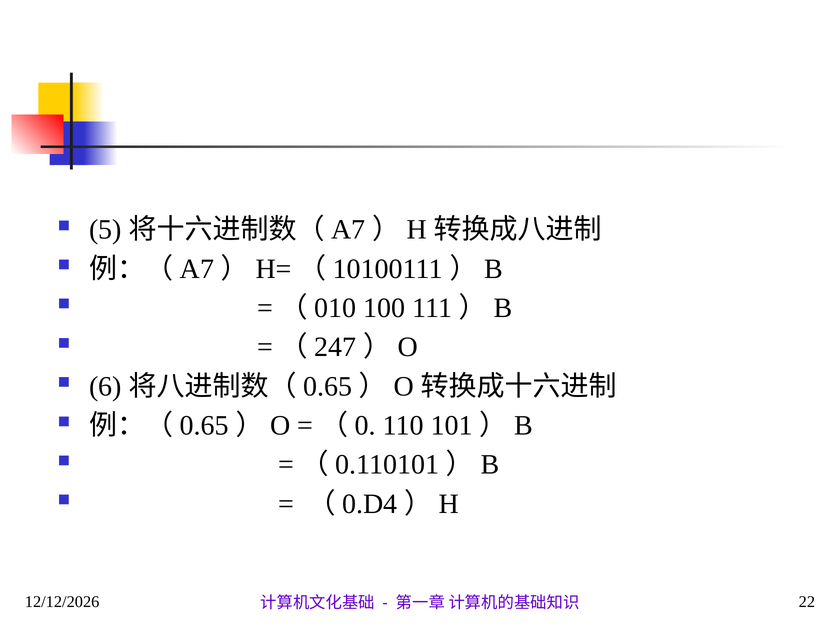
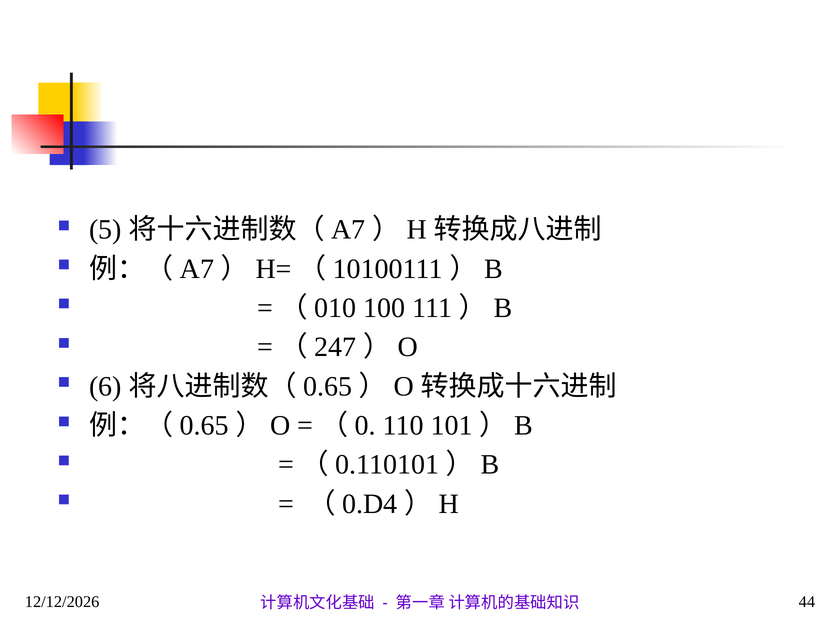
22: 22 -> 44 (807, 602)
